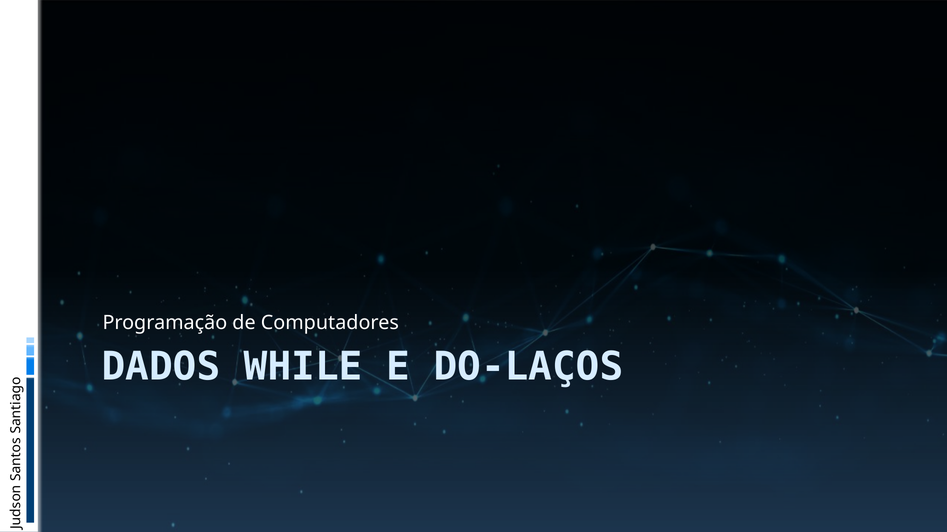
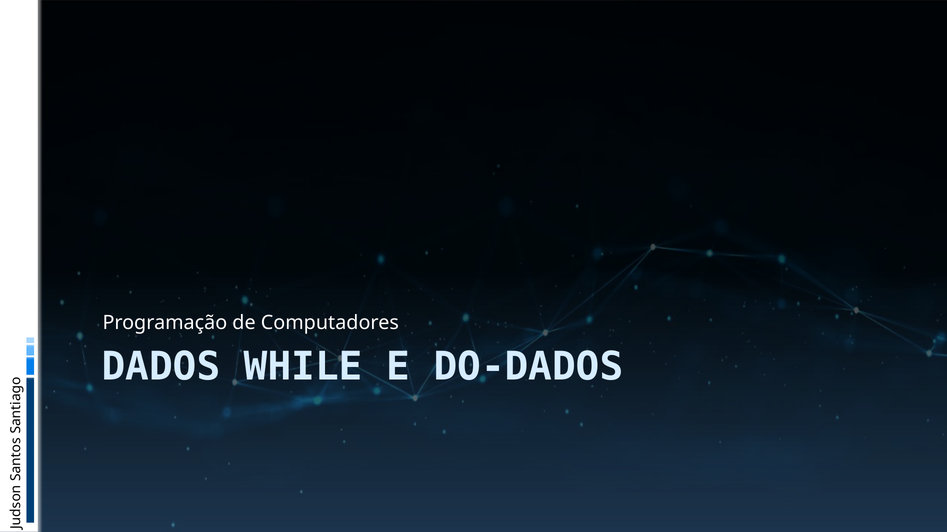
DO-LAÇOS: DO-LAÇOS -> DO-DADOS (528, 367)
